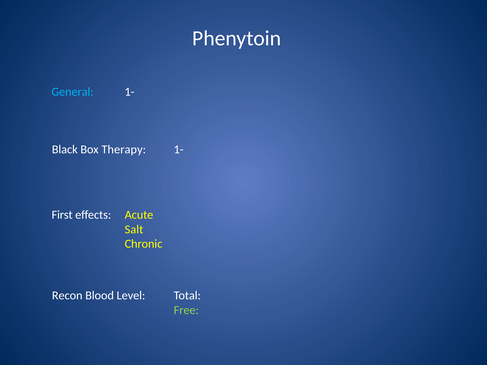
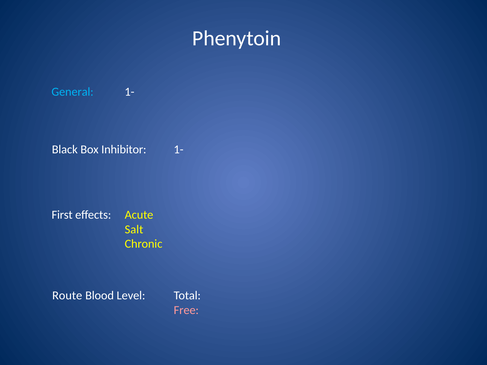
Therapy: Therapy -> Inhibitor (124, 149)
Recon: Recon -> Route (67, 296)
Free colour: light green -> pink (186, 310)
